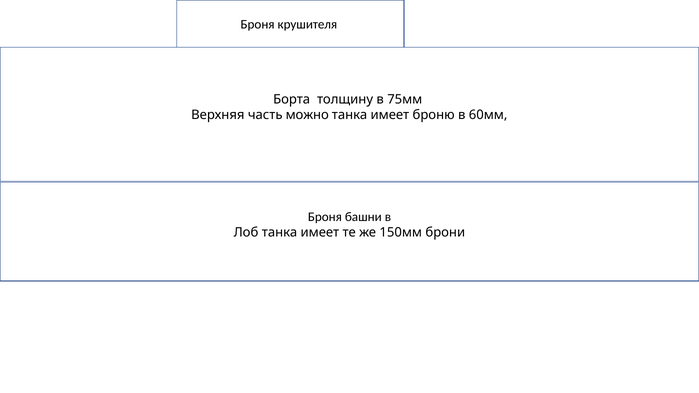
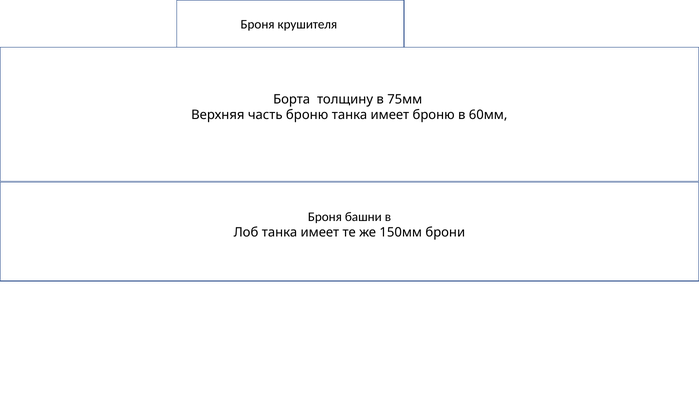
часть можно: можно -> броню (307, 115)
